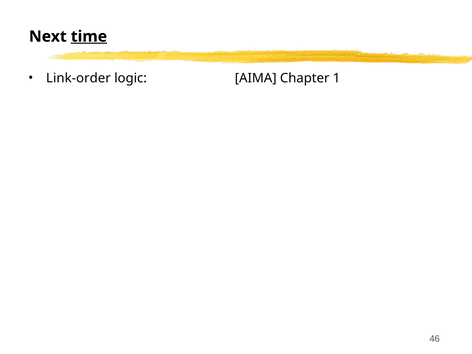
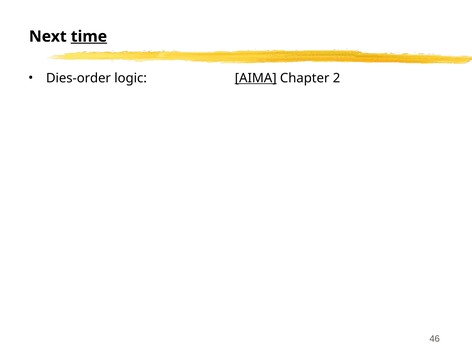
Link-order: Link-order -> Dies-order (78, 78)
AIMA underline: none -> present (256, 78)
1: 1 -> 2 (337, 78)
